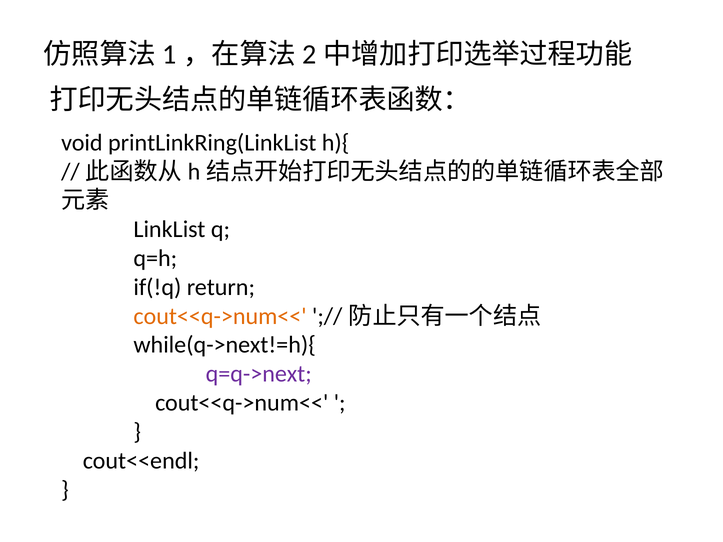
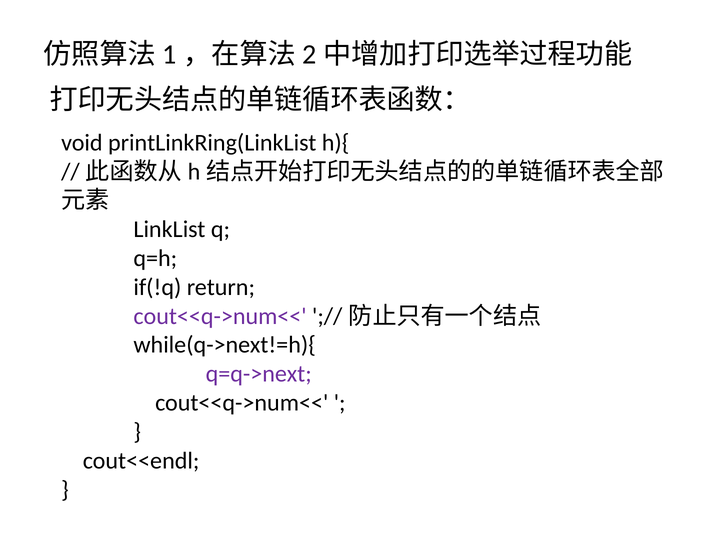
cout<<q->num<< colour: orange -> purple (220, 316)
